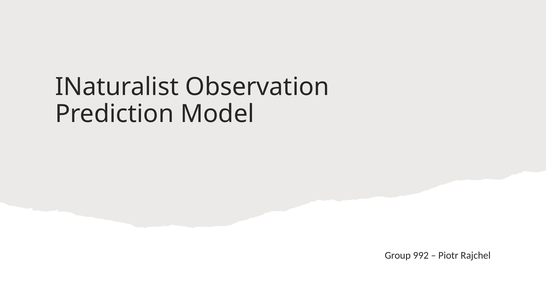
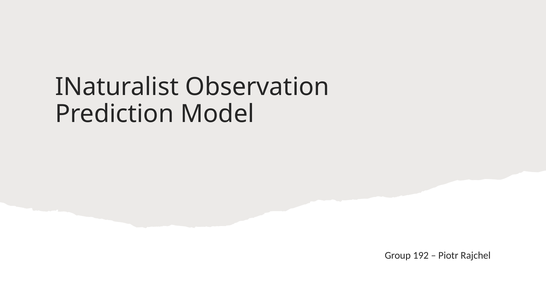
992: 992 -> 192 (421, 256)
